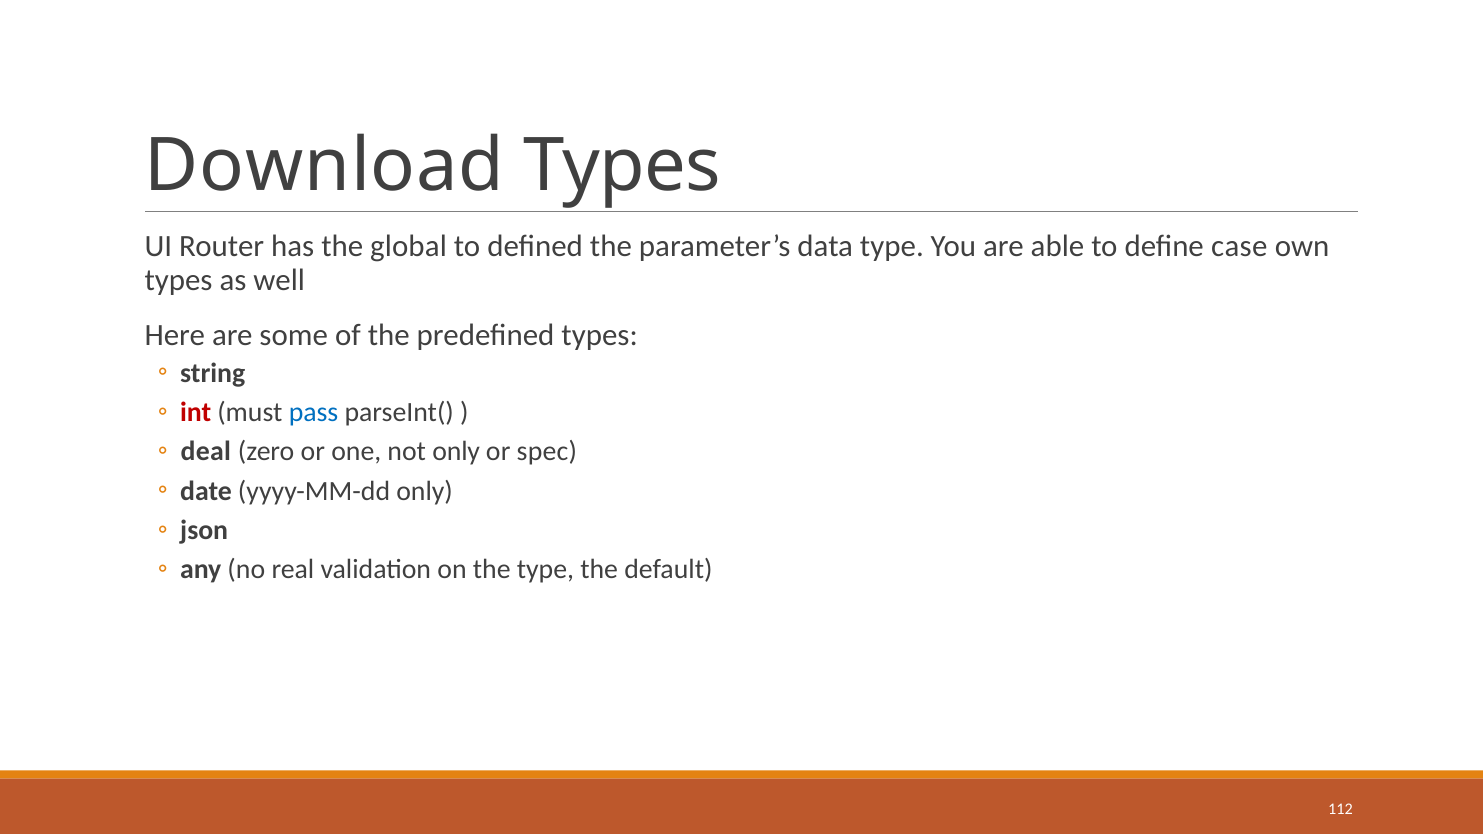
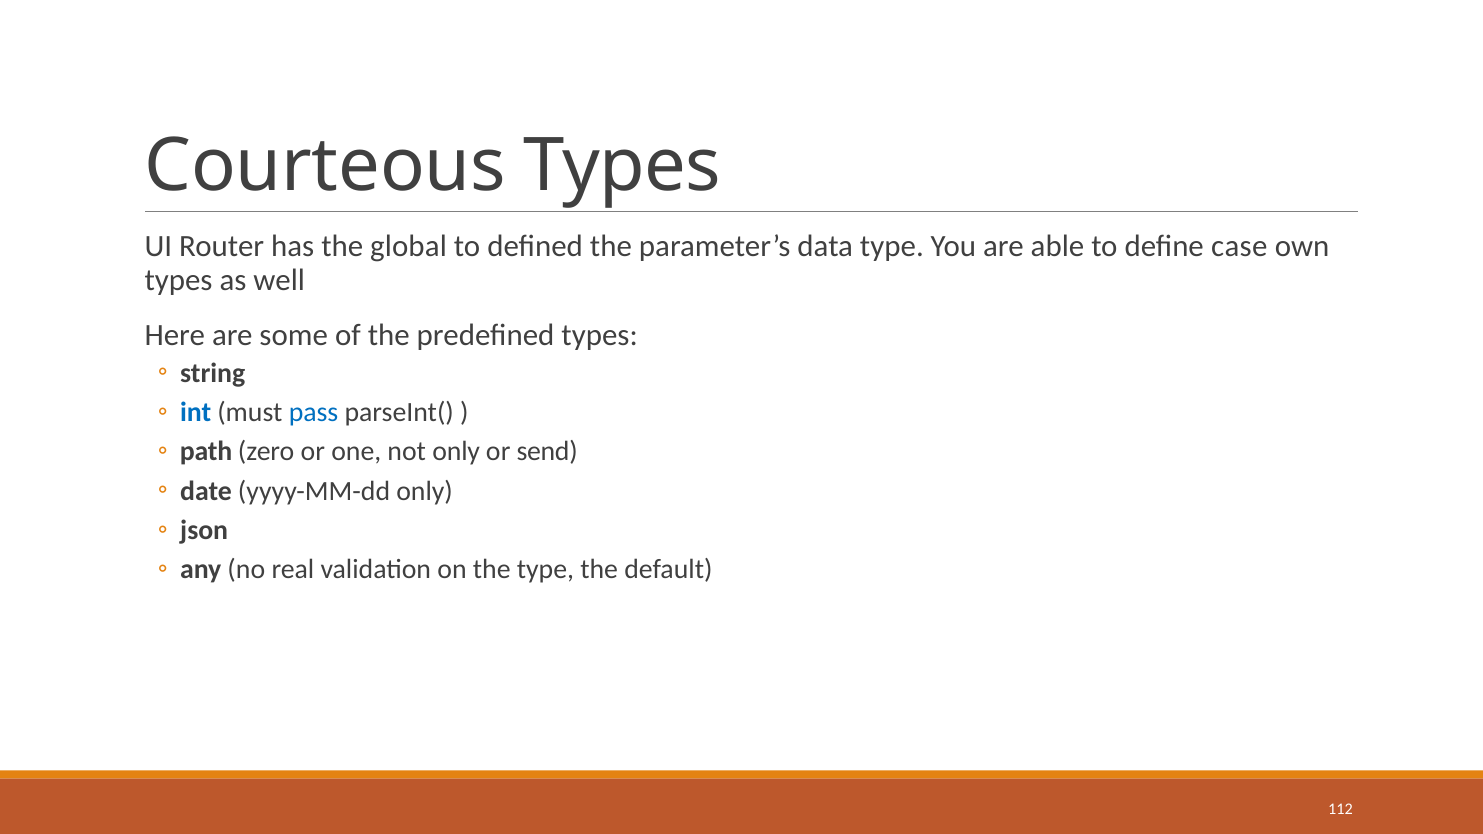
Download: Download -> Courteous (325, 166)
int colour: red -> blue (196, 412)
deal: deal -> path (206, 452)
spec: spec -> send (547, 452)
